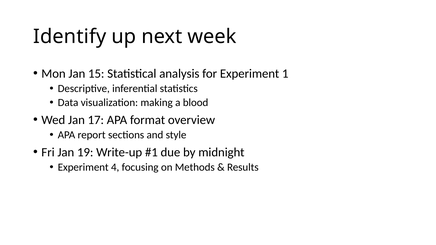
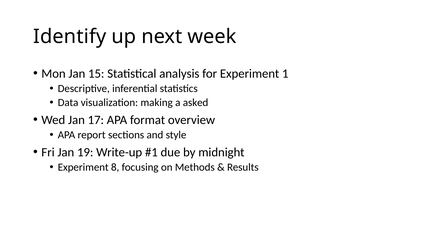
blood: blood -> asked (196, 103)
4: 4 -> 8 (115, 167)
